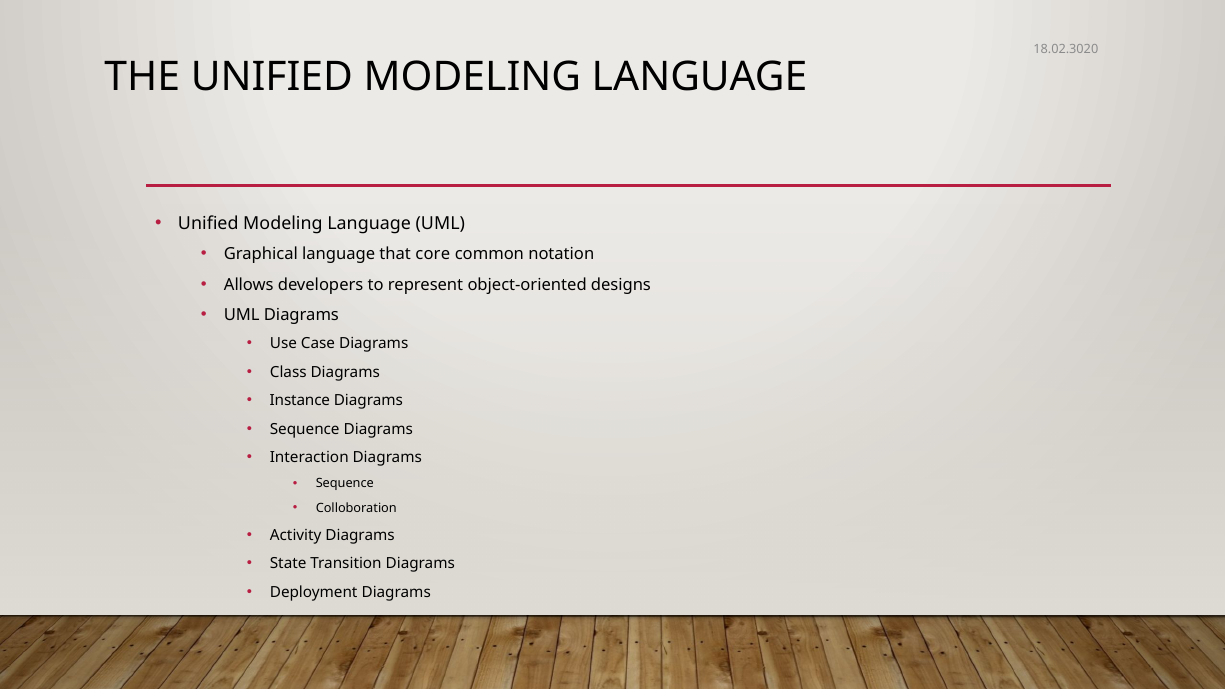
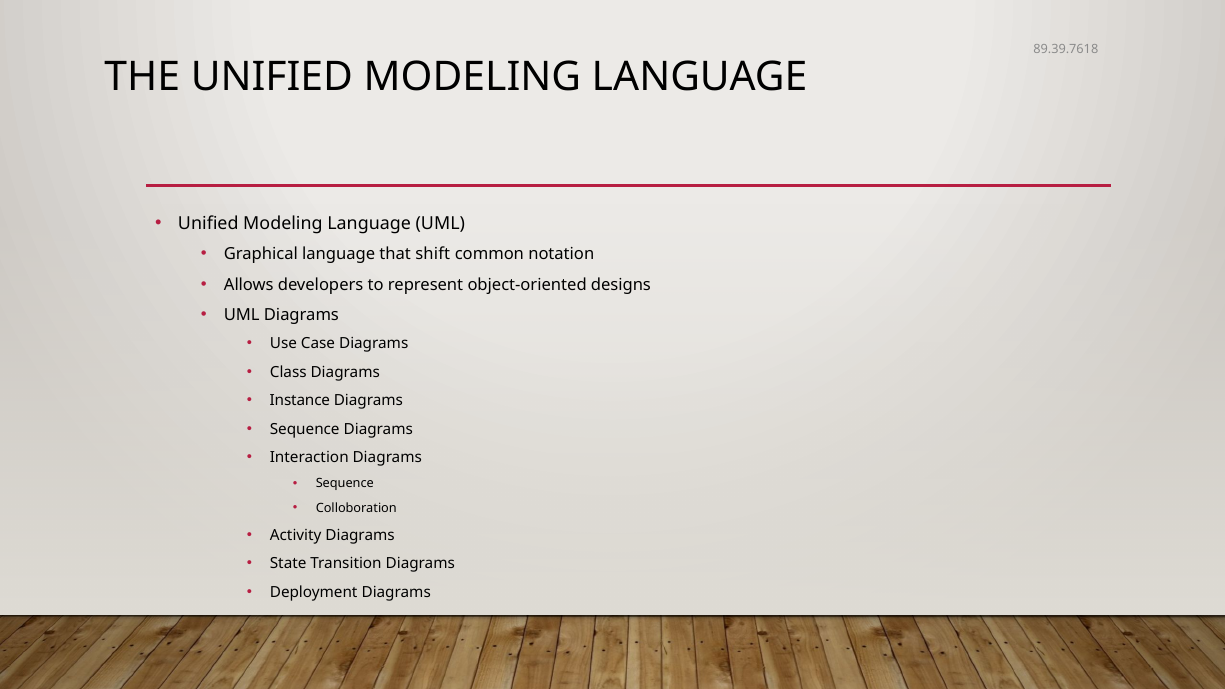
18.02.3020: 18.02.3020 -> 89.39.7618 (1066, 50)
core: core -> shift (433, 254)
